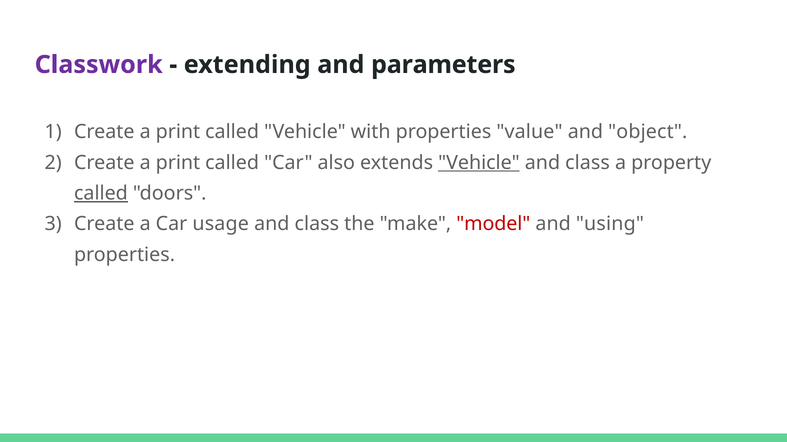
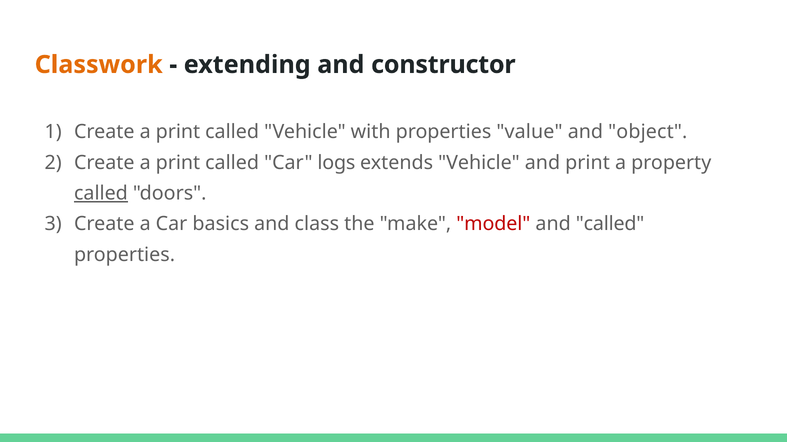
Classwork colour: purple -> orange (99, 65)
parameters: parameters -> constructor (443, 65)
also: also -> logs (336, 163)
Vehicle underline: present -> none (479, 163)
class: class -> print (588, 163)
usage: usage -> basics (221, 224)
and using: using -> called (610, 224)
